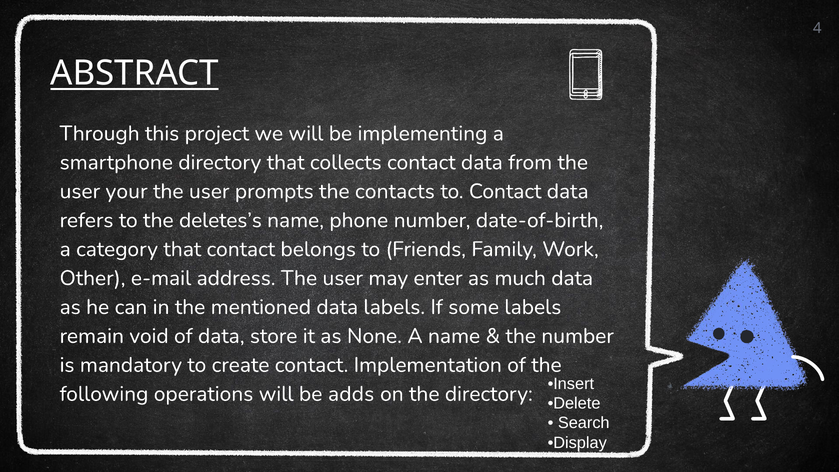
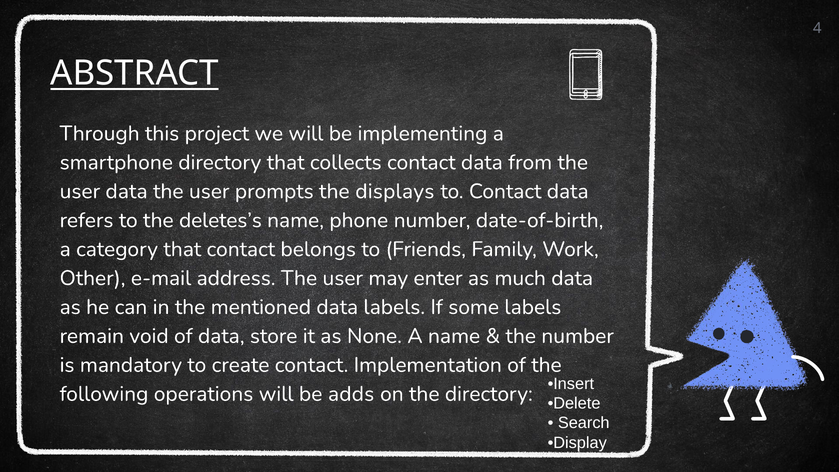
user your: your -> data (127, 191)
contacts: contacts -> displays (395, 191)
